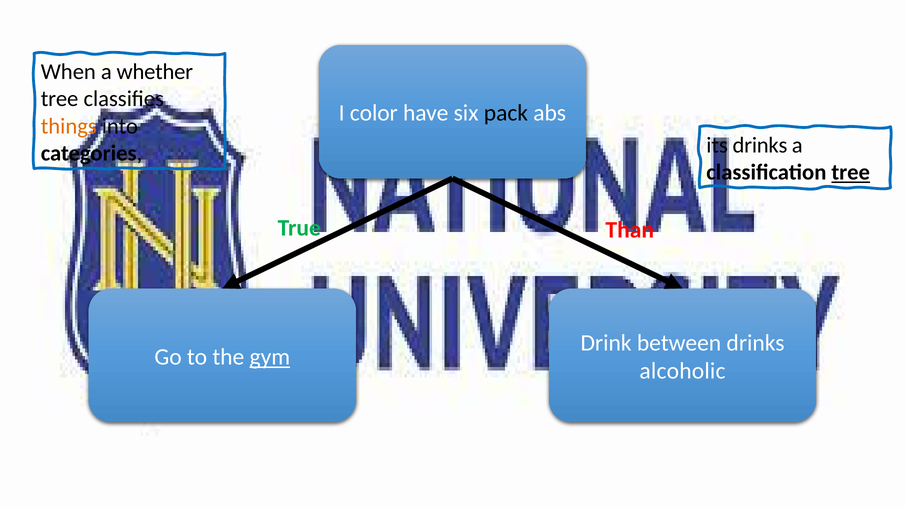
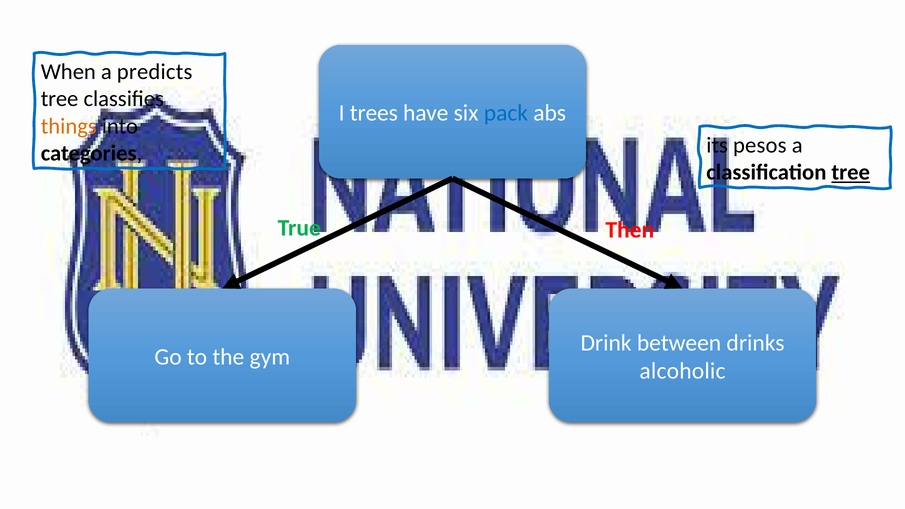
whether: whether -> predicts (155, 72)
color: color -> trees (374, 113)
pack colour: black -> blue (506, 113)
its drinks: drinks -> pesos (760, 145)
Than: Than -> Then (630, 230)
gym underline: present -> none (270, 357)
